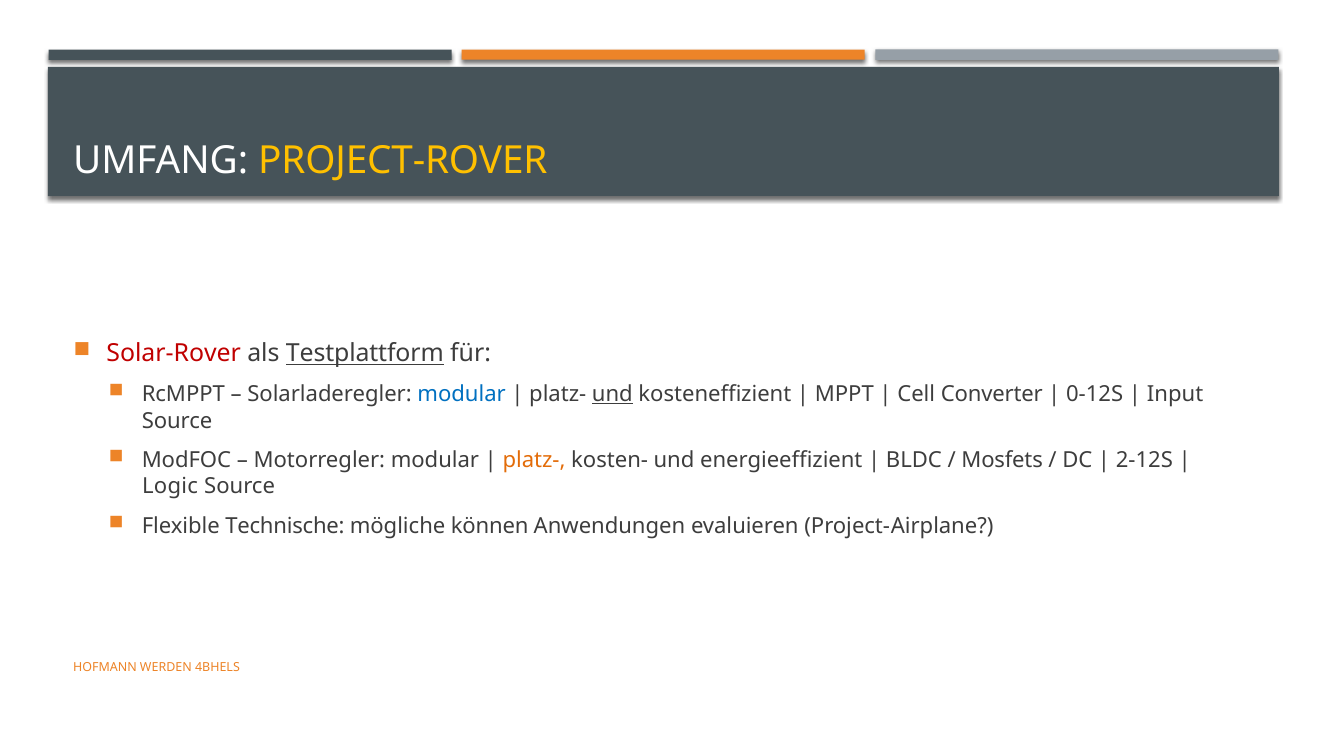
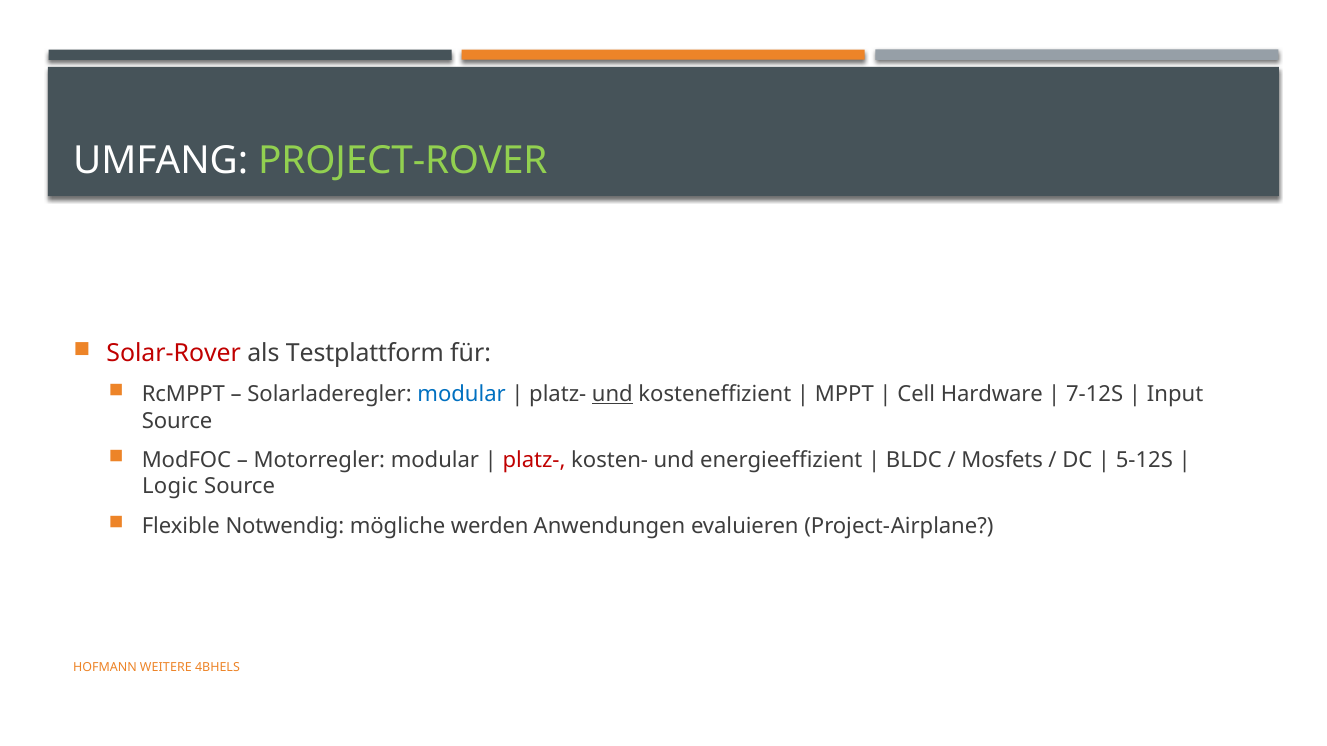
PROJECT-ROVER colour: yellow -> light green (403, 161)
Testplattform underline: present -> none (365, 354)
Converter: Converter -> Hardware (992, 395)
0-12S: 0-12S -> 7-12S (1095, 395)
platz- colour: orange -> red (534, 460)
2-12S: 2-12S -> 5-12S (1144, 460)
Technische: Technische -> Notwendig (285, 526)
können: können -> werden (490, 526)
WERDEN: WERDEN -> WEITERE (166, 668)
